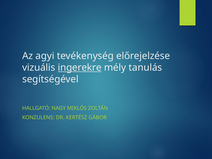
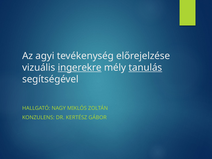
tanulás underline: none -> present (145, 68)
